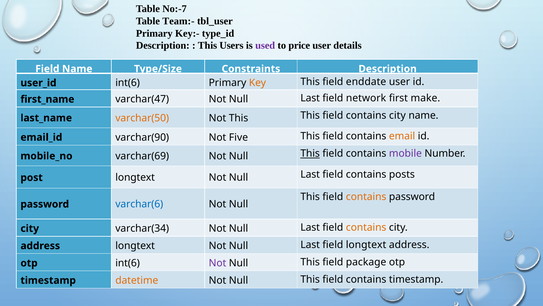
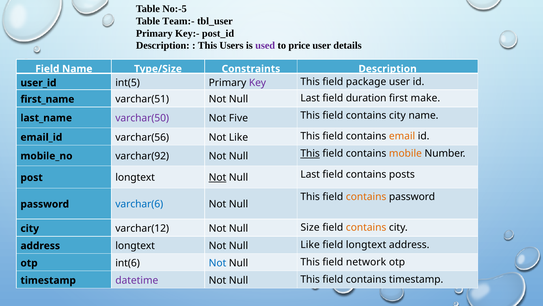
No:-7: No:-7 -> No:-5 (175, 9)
type_id: type_id -> post_id (218, 33)
int(6: int(6 -> int(5 (128, 83)
Key colour: orange -> purple (257, 83)
enddate: enddate -> package (366, 82)
varchar(47: varchar(47 -> varchar(51 (142, 99)
network: network -> duration (366, 98)
varchar(50 colour: orange -> purple (142, 118)
Not This: This -> Five (238, 118)
varchar(90: varchar(90 -> varchar(56 (142, 137)
Not Five: Five -> Like (239, 137)
varchar(69: varchar(69 -> varchar(92 (142, 156)
mobile colour: purple -> orange (405, 153)
Not underline: none -> present (217, 177)
varchar(34: varchar(34 -> varchar(12 (142, 228)
Last: Last -> Size (310, 227)
Last: Last -> Like (310, 244)
Not colour: purple -> blue (217, 263)
package: package -> network (366, 262)
datetime colour: orange -> purple (137, 280)
